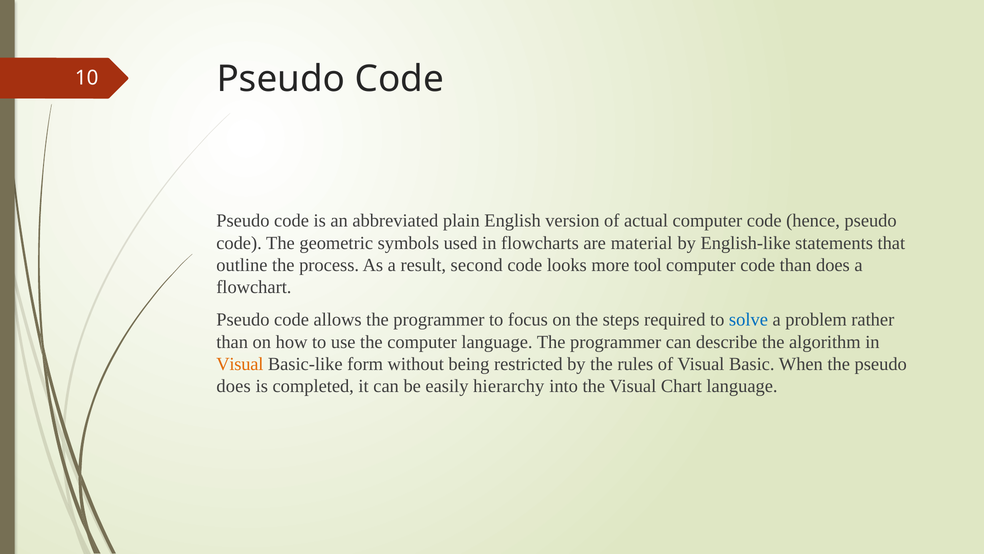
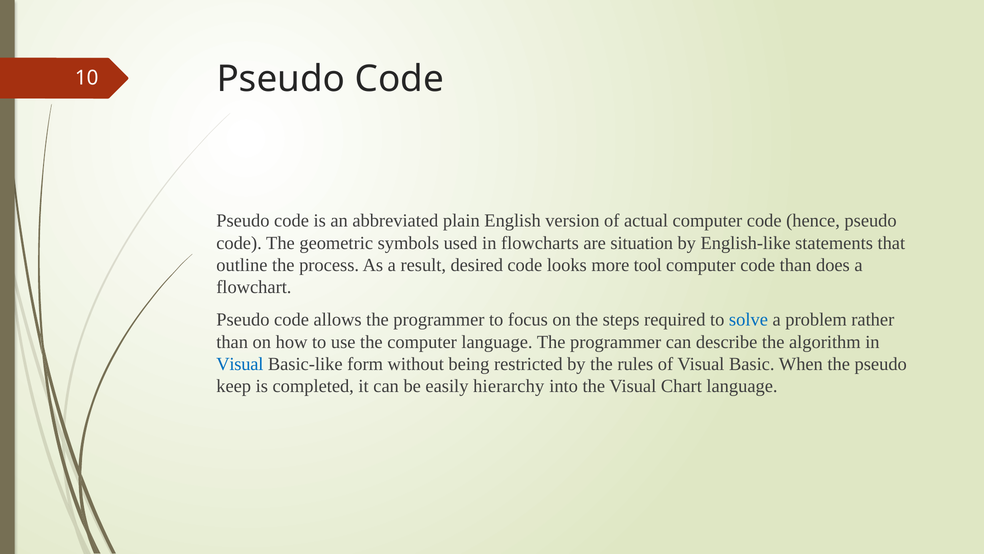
material: material -> situation (642, 243)
second: second -> desired (477, 265)
Visual colour: orange -> blue (240, 364)
does: does -> keep (234, 386)
